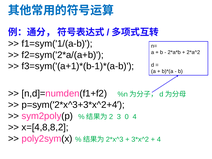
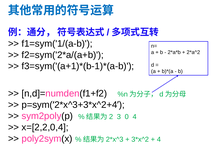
x=[4,8,8,2: x=[4,8,8,2 -> x=[2,2,0,4 (45, 127)
